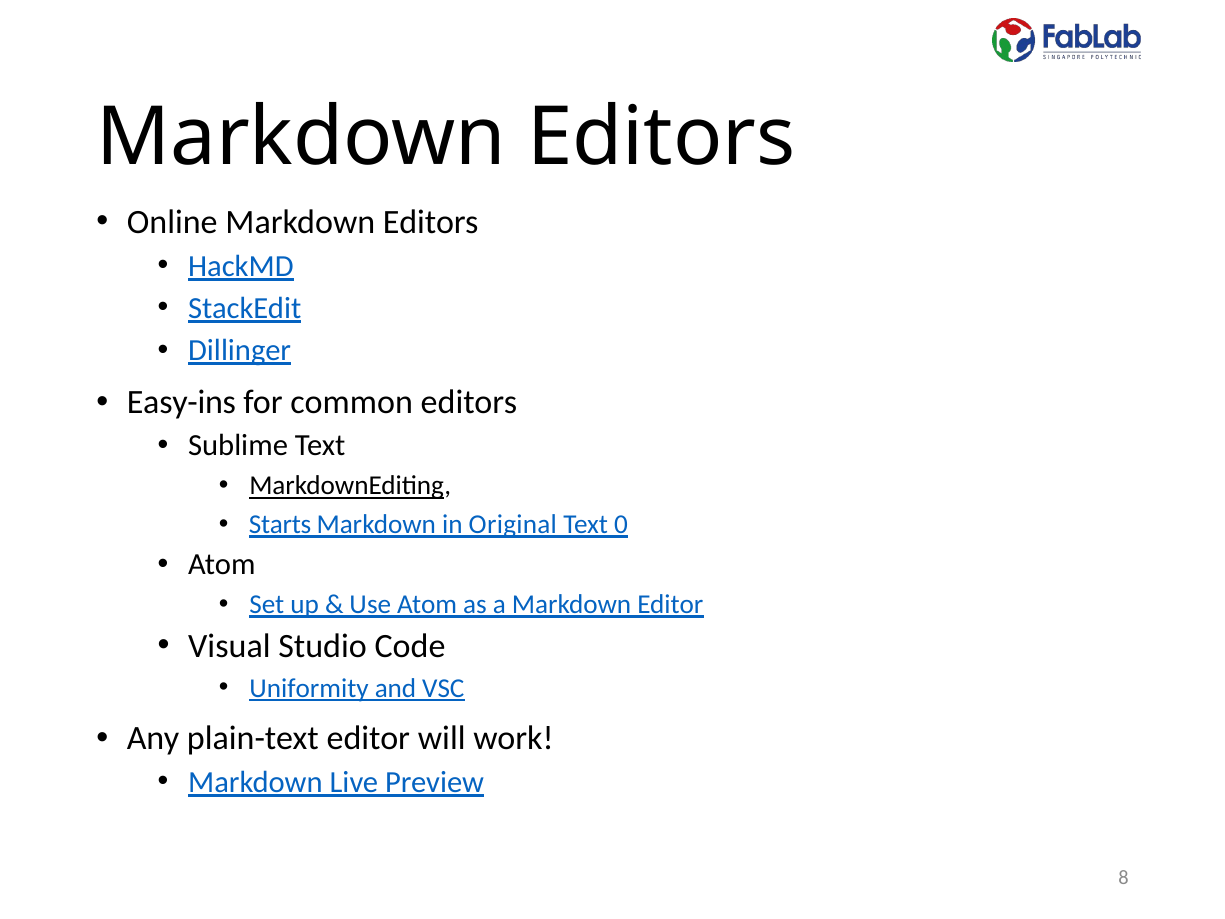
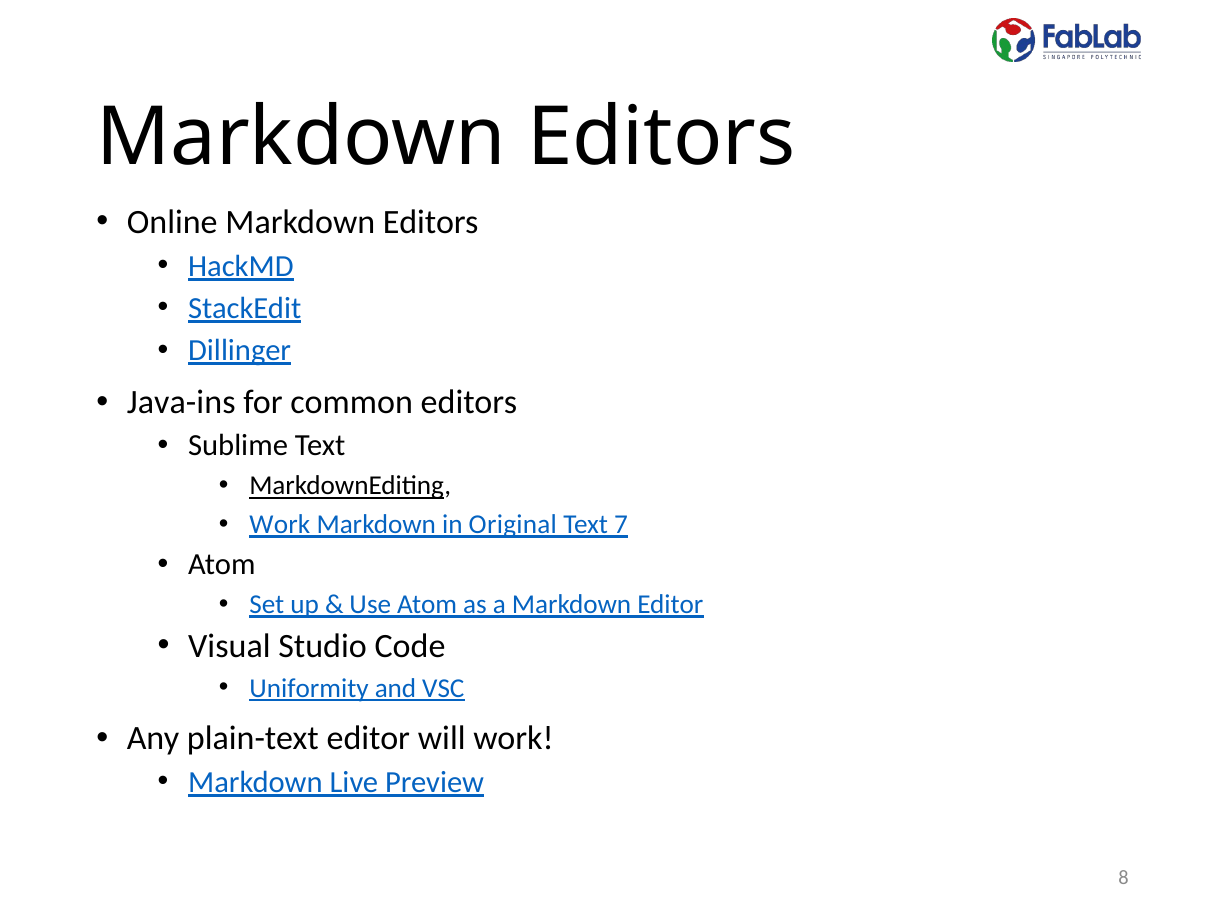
Easy-ins: Easy-ins -> Java-ins (181, 402)
Starts: Starts -> Work (280, 524)
0: 0 -> 7 (621, 524)
